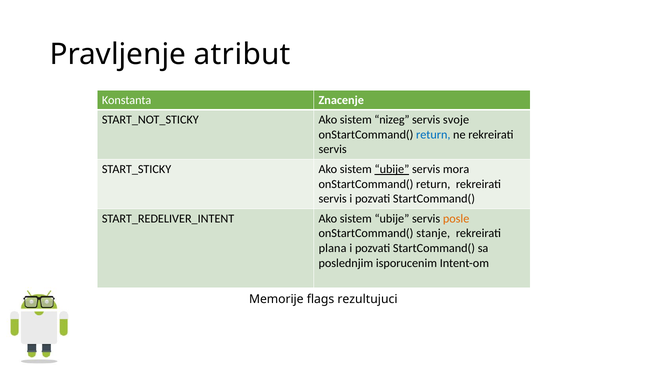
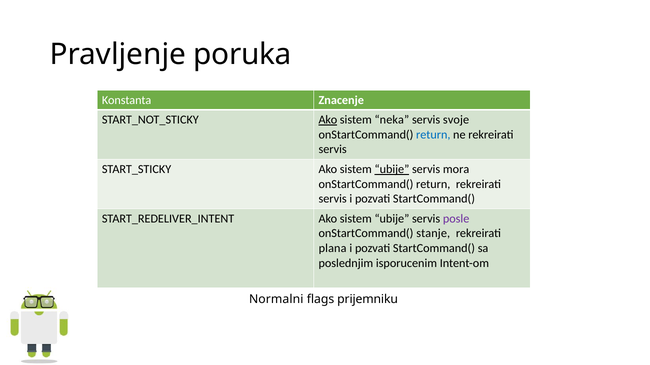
atribut: atribut -> poruka (243, 55)
Ako underline: none -> present (328, 120)
nizeg: nizeg -> neka (392, 120)
posle colour: orange -> purple (456, 219)
Memorije: Memorije -> Normalni (276, 300)
rezultujuci: rezultujuci -> prijemniku (368, 300)
